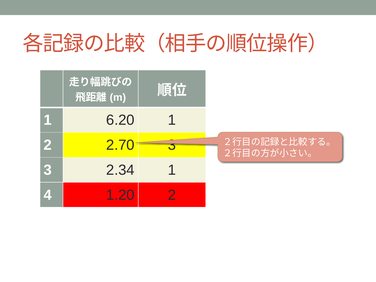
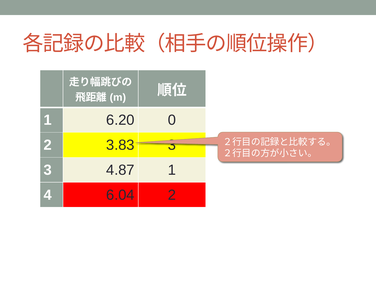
6.20 1: 1 -> 0 (172, 120)
2.70: 2.70 -> 3.83 (120, 145)
2.34: 2.34 -> 4.87 (120, 170)
1.20: 1.20 -> 6.04 (120, 195)
